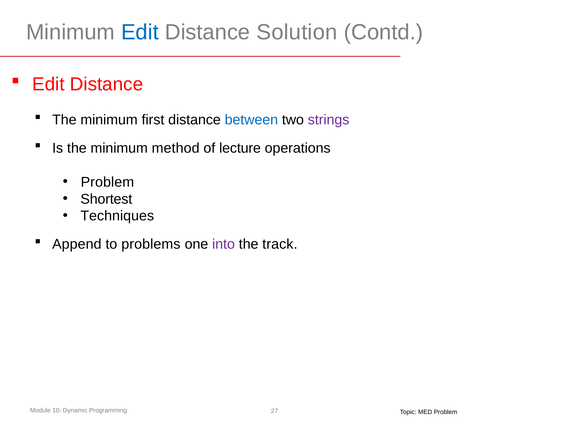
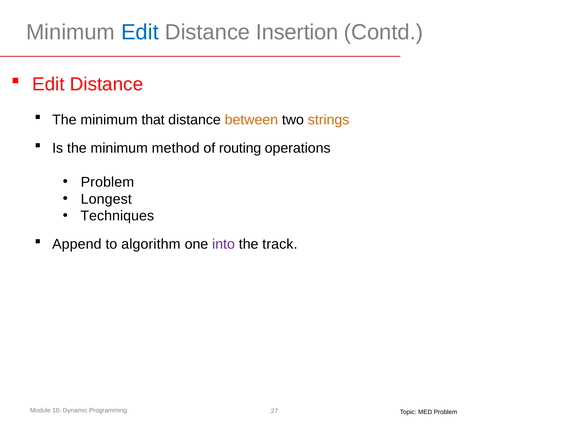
Solution: Solution -> Insertion (297, 32)
first: first -> that (153, 120)
between colour: blue -> orange (251, 120)
strings colour: purple -> orange (329, 120)
lecture: lecture -> routing (240, 148)
Shortest: Shortest -> Longest (106, 199)
problems: problems -> algorithm (151, 244)
